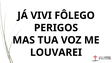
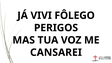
LOUVAREI: LOUVAREI -> CANSAREI (56, 52)
